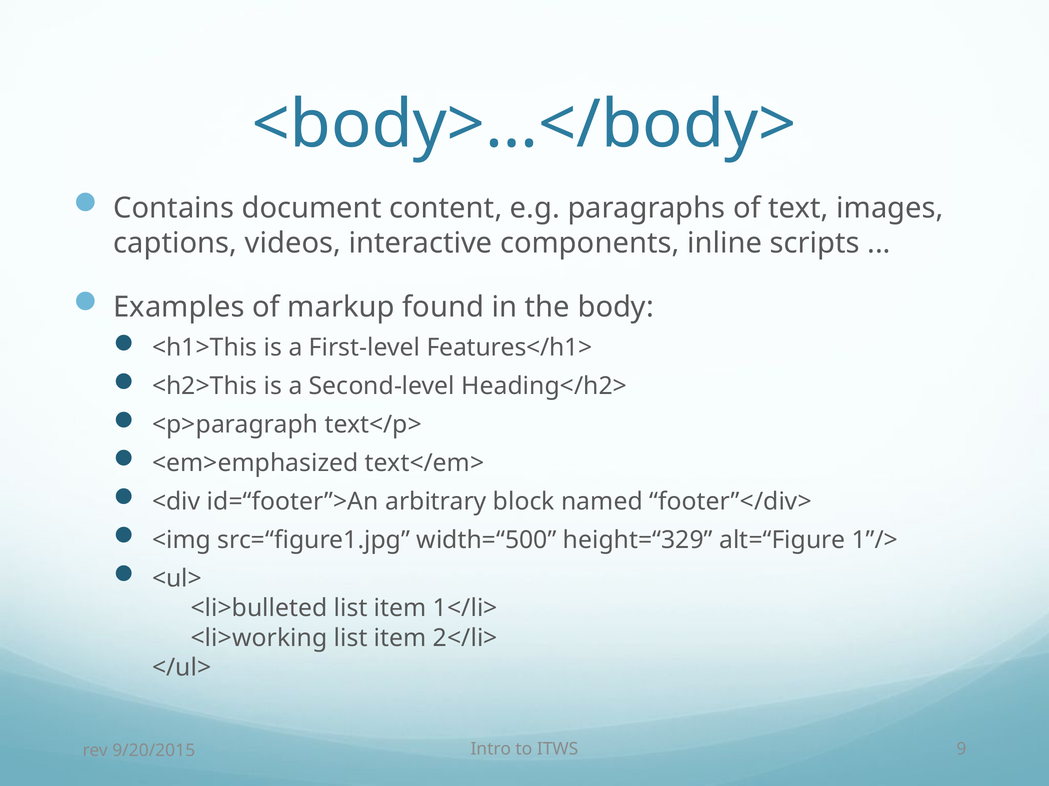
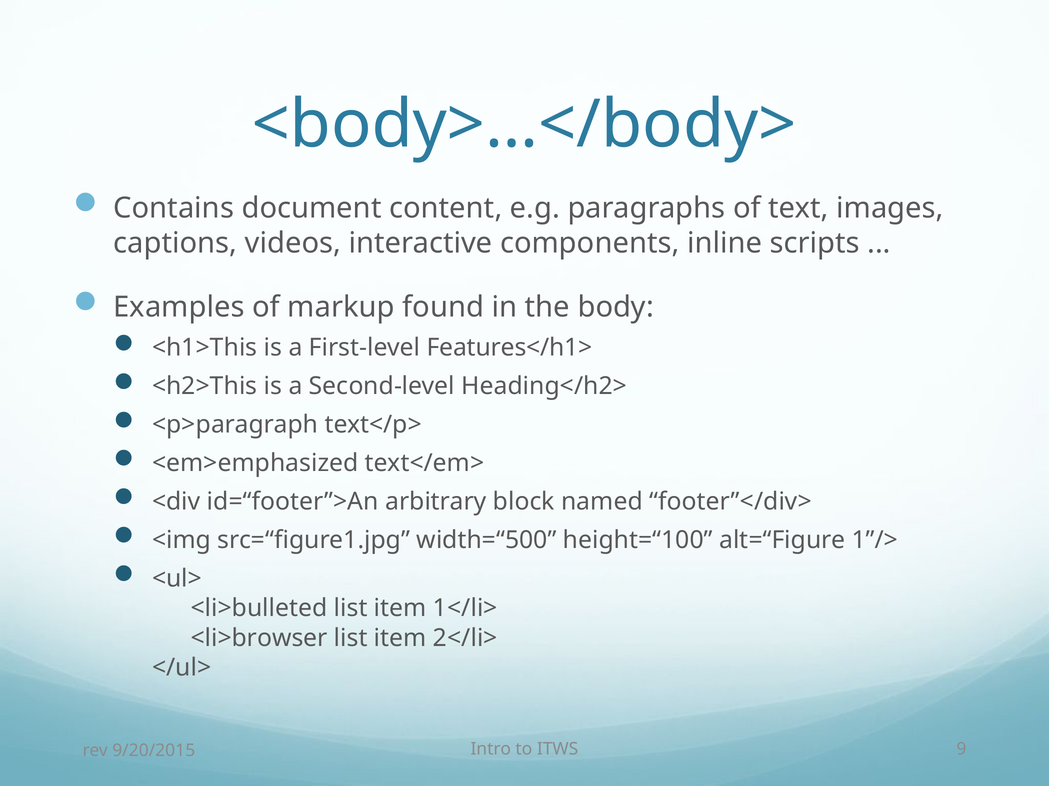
height=“329: height=“329 -> height=“100 (638, 541)
<li>working: <li>working -> <li>browser (259, 639)
